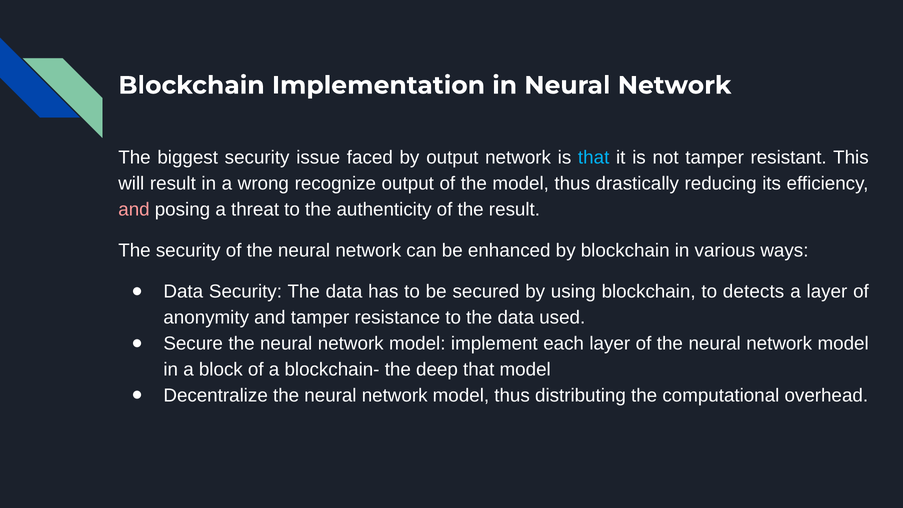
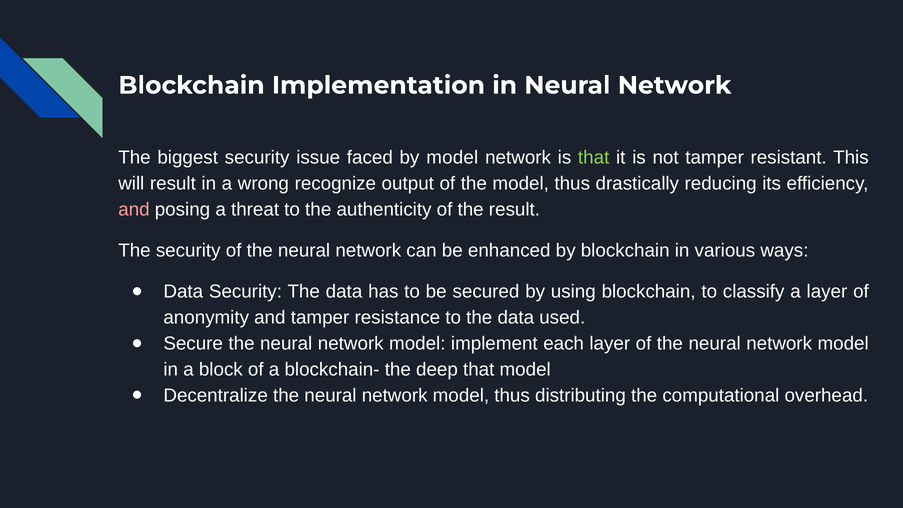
by output: output -> model (452, 158)
that colour: light blue -> light green (594, 158)
detects: detects -> classify (754, 291)
